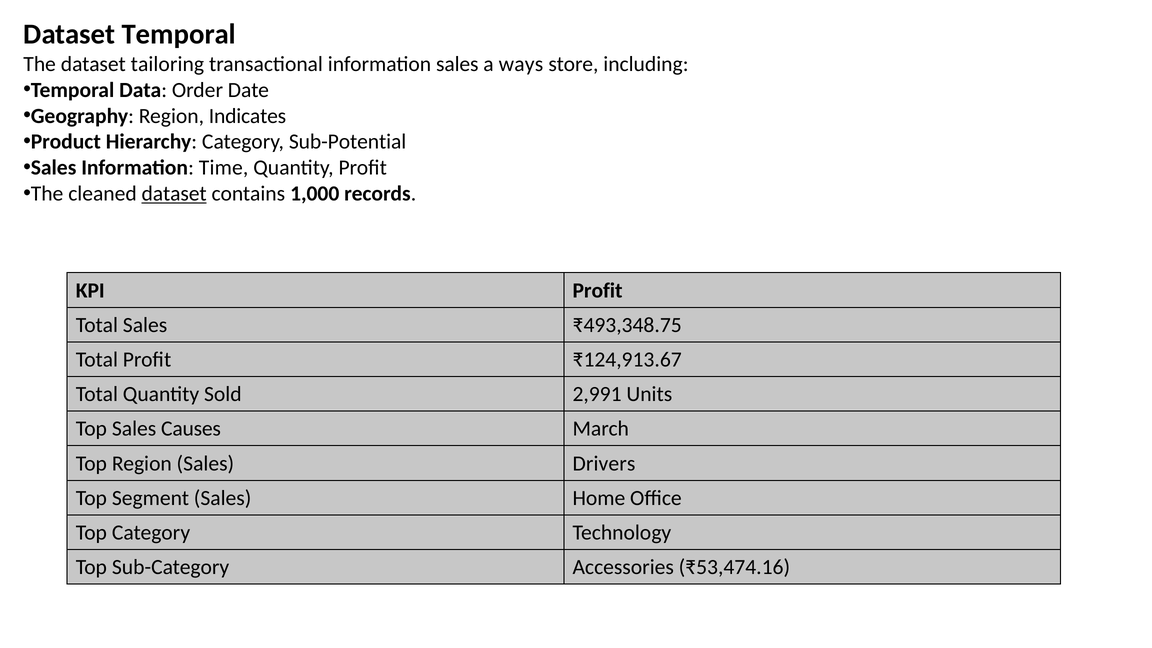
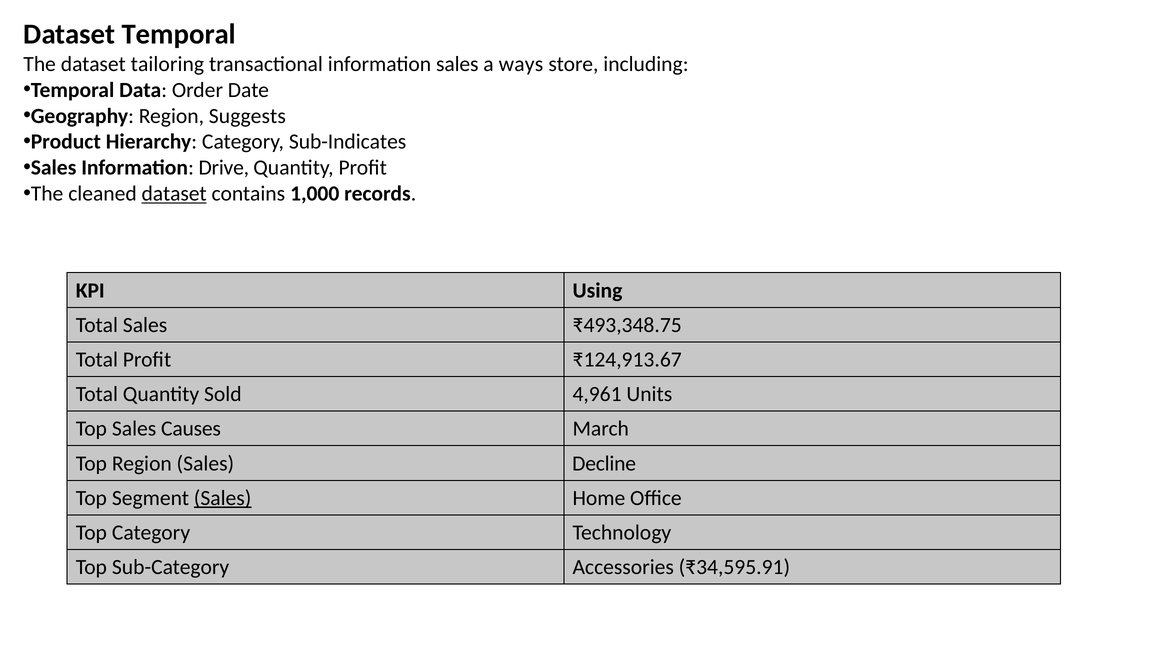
Indicates: Indicates -> Suggests (247, 116)
Sub-Potential: Sub-Potential -> Sub-Indicates (348, 142)
Time: Time -> Drive (224, 168)
KPI Profit: Profit -> Using (597, 290)
2,991: 2,991 -> 4,961 (597, 394)
Drivers: Drivers -> Decline (604, 463)
Sales underline: none -> present (223, 498)
₹53,474.16: ₹53,474.16 -> ₹34,595.91 (734, 567)
